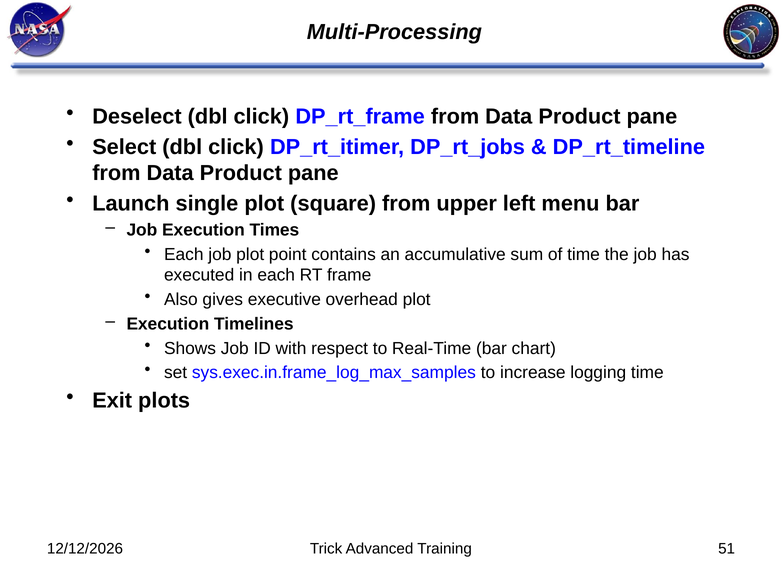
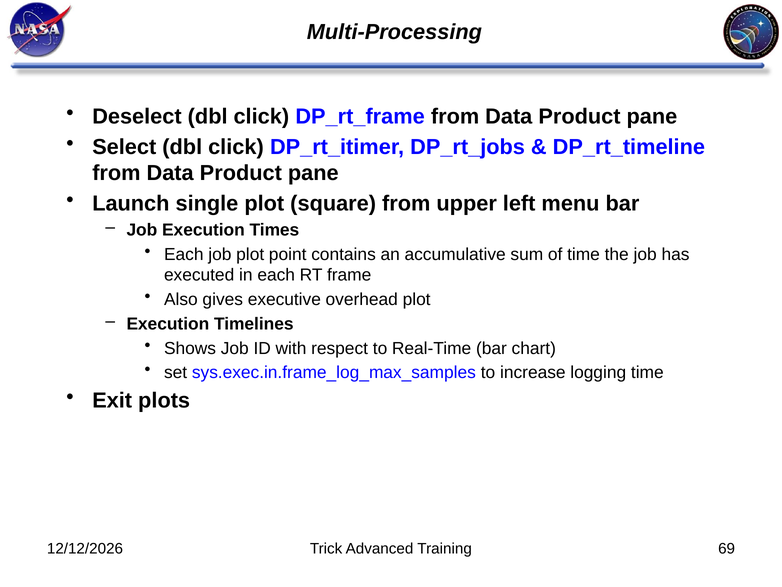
51: 51 -> 69 (727, 548)
